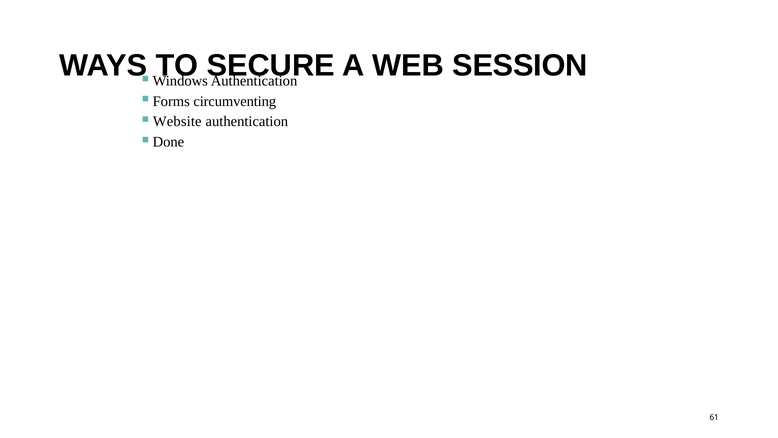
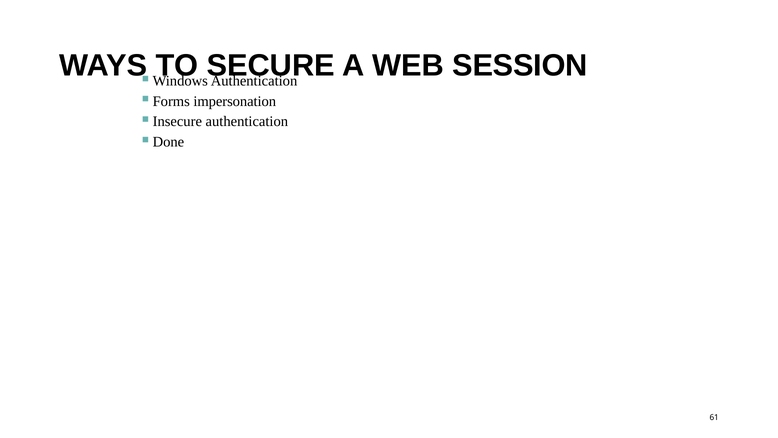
circumventing: circumventing -> impersonation (235, 101)
Website: Website -> Insecure (177, 122)
